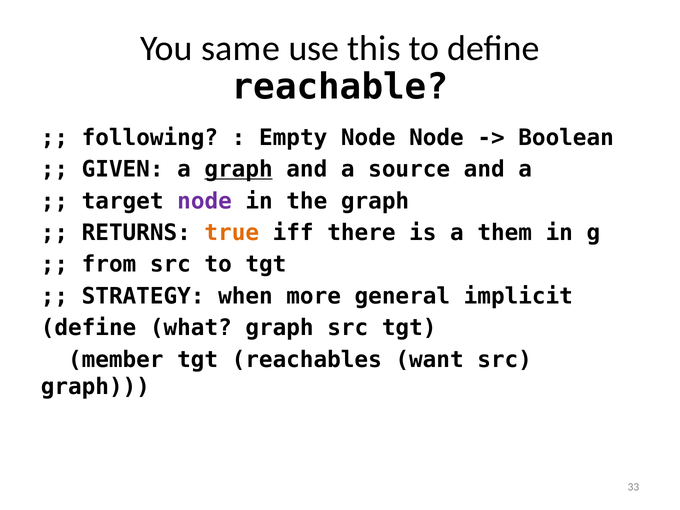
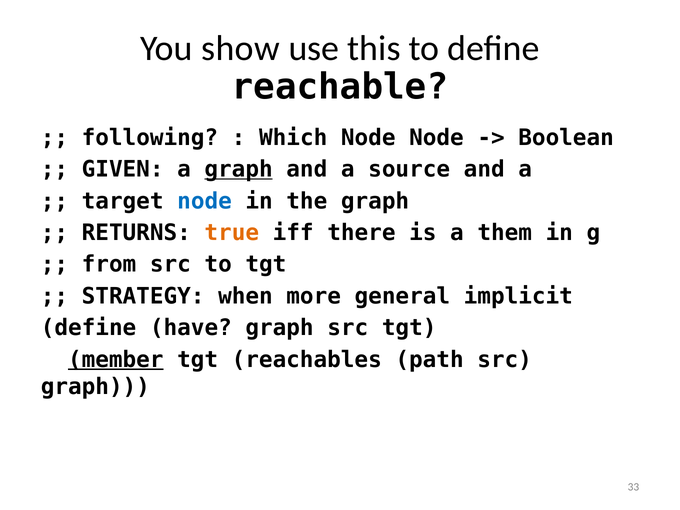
same: same -> show (240, 48)
Empty: Empty -> Which (293, 138)
node colour: purple -> blue (205, 201)
what: what -> have (191, 328)
member underline: none -> present (116, 360)
want: want -> path (430, 360)
